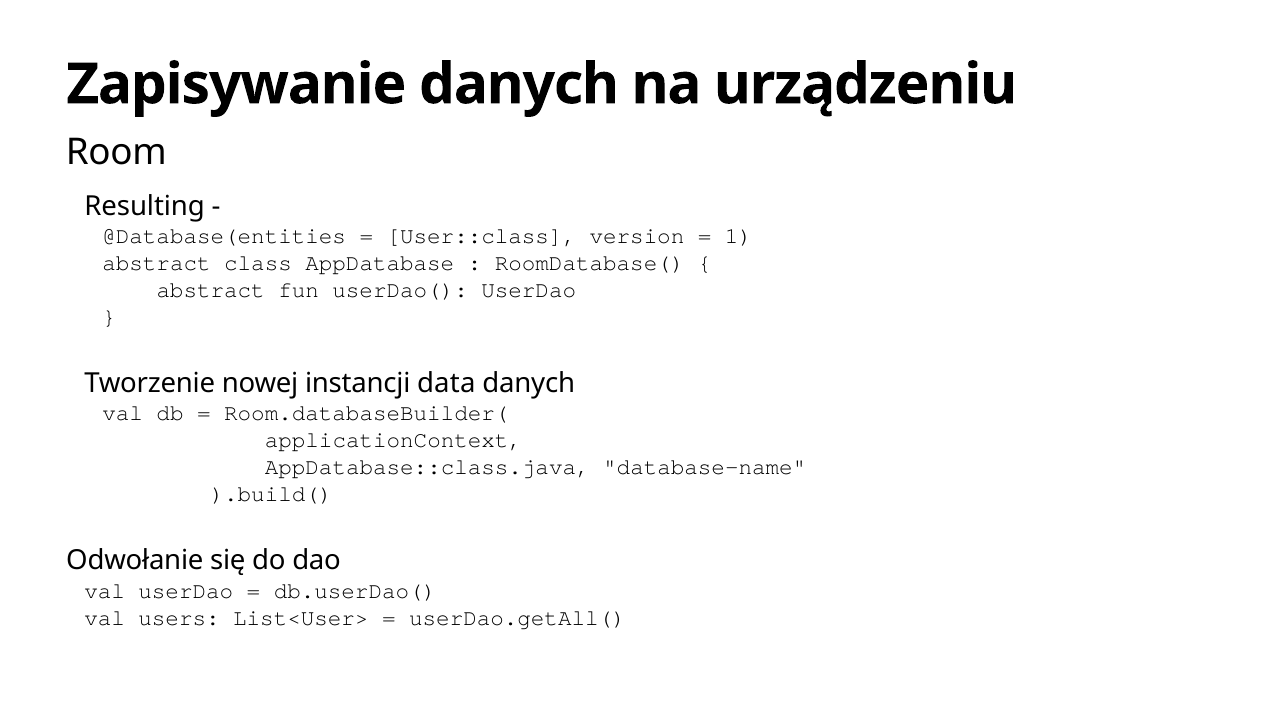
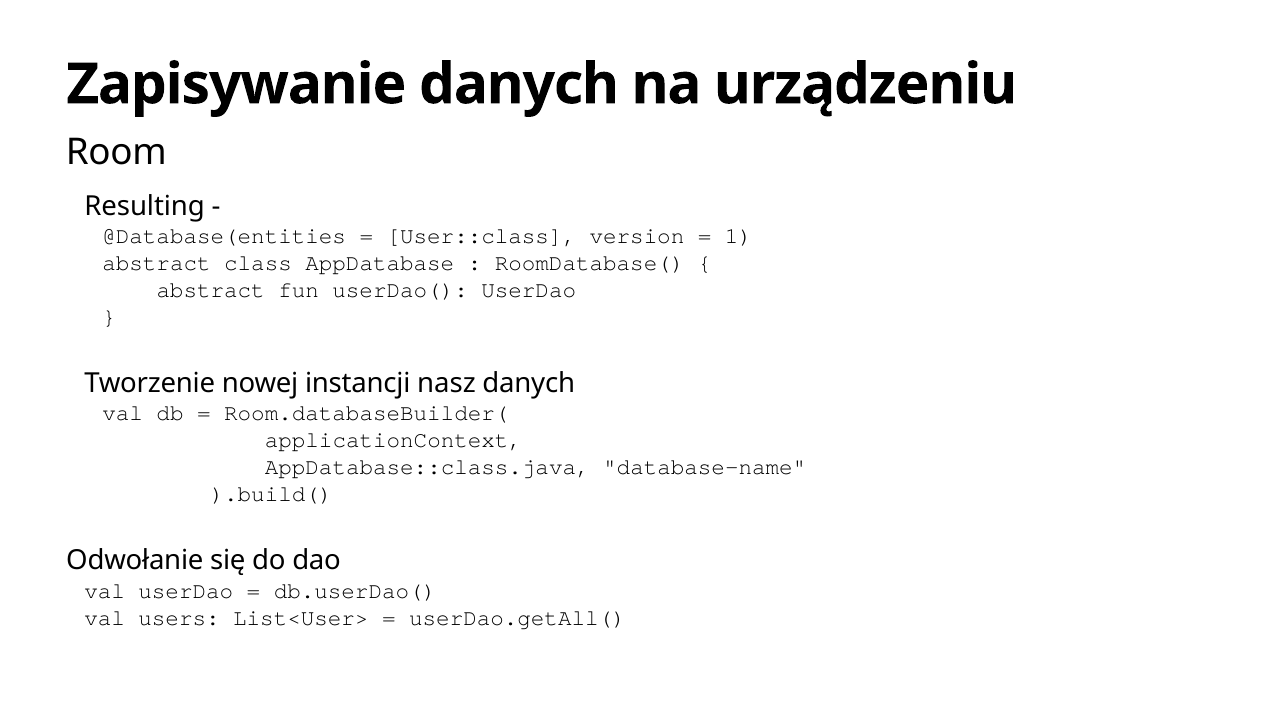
data: data -> nasz (446, 383)
